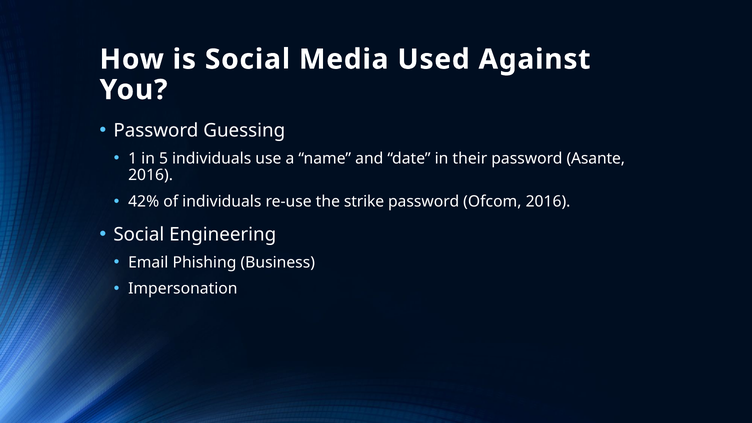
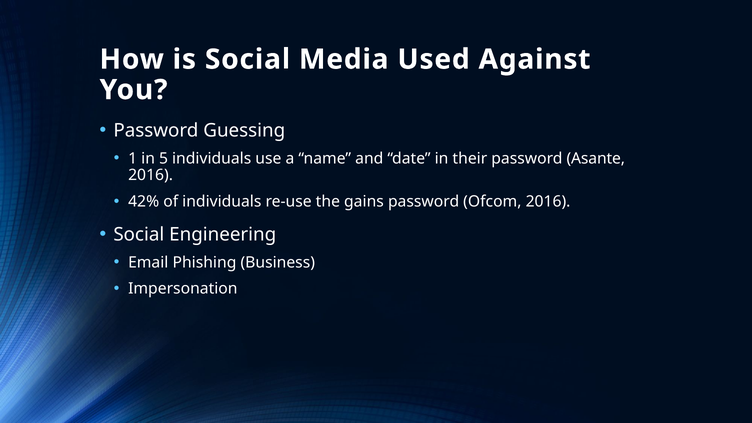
strike: strike -> gains (364, 202)
